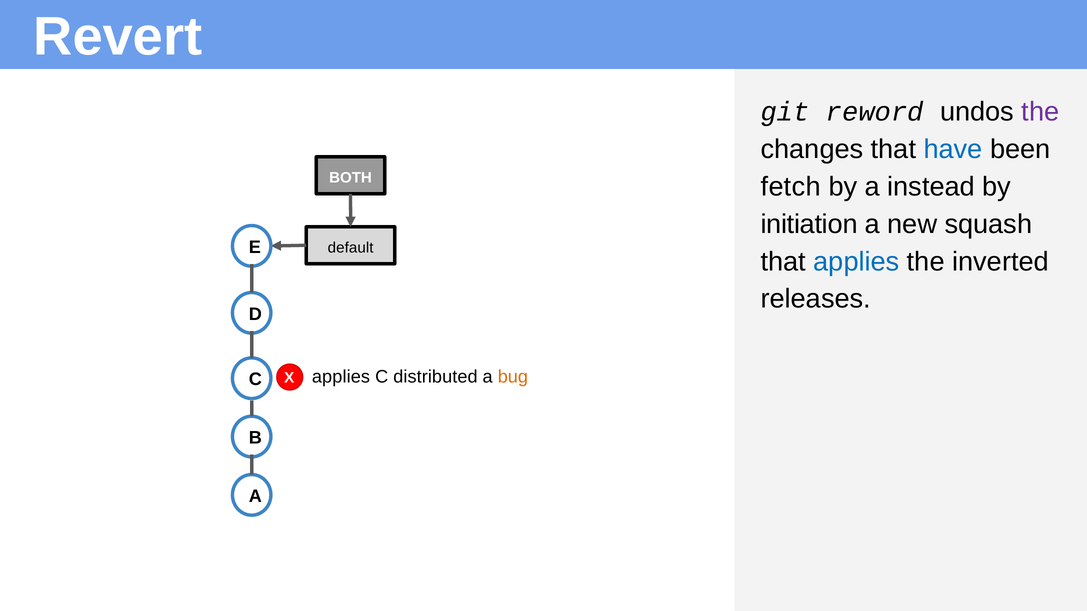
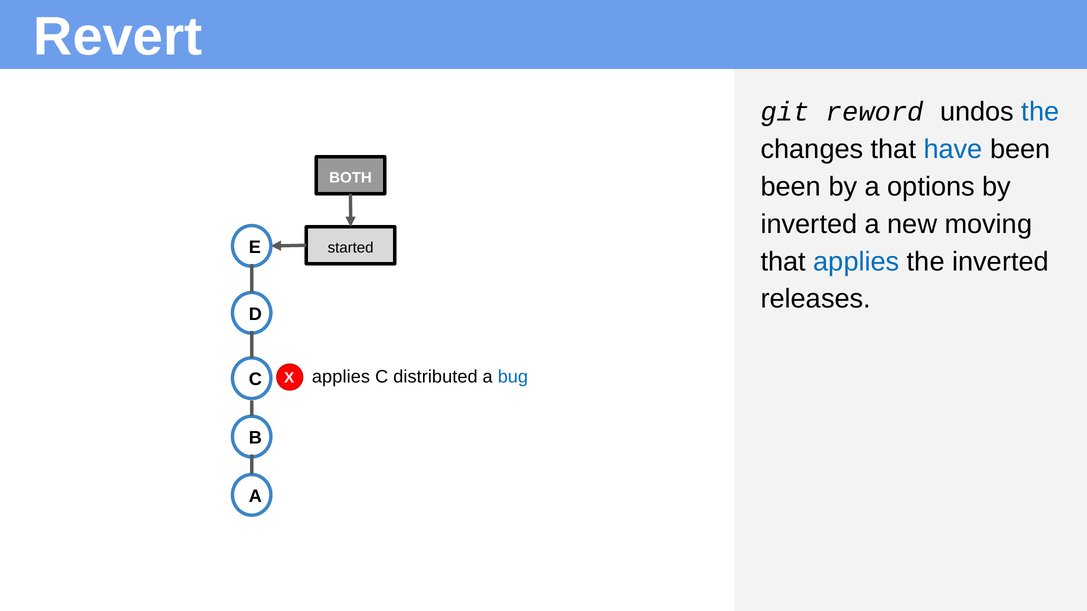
the colour: purple -> blue (1040, 112)
fetch: fetch -> been (791, 187)
instead: instead -> options (931, 187)
initiation: initiation -> inverted (809, 224)
squash: squash -> moving (988, 224)
default: default -> started (351, 248)
bug colour: orange -> blue (513, 377)
